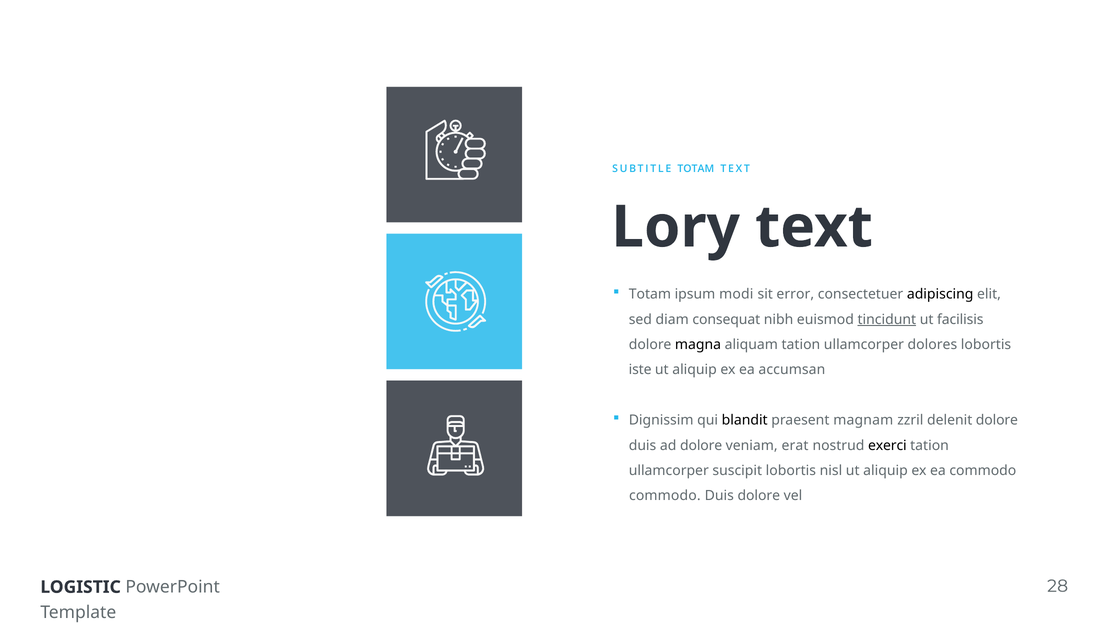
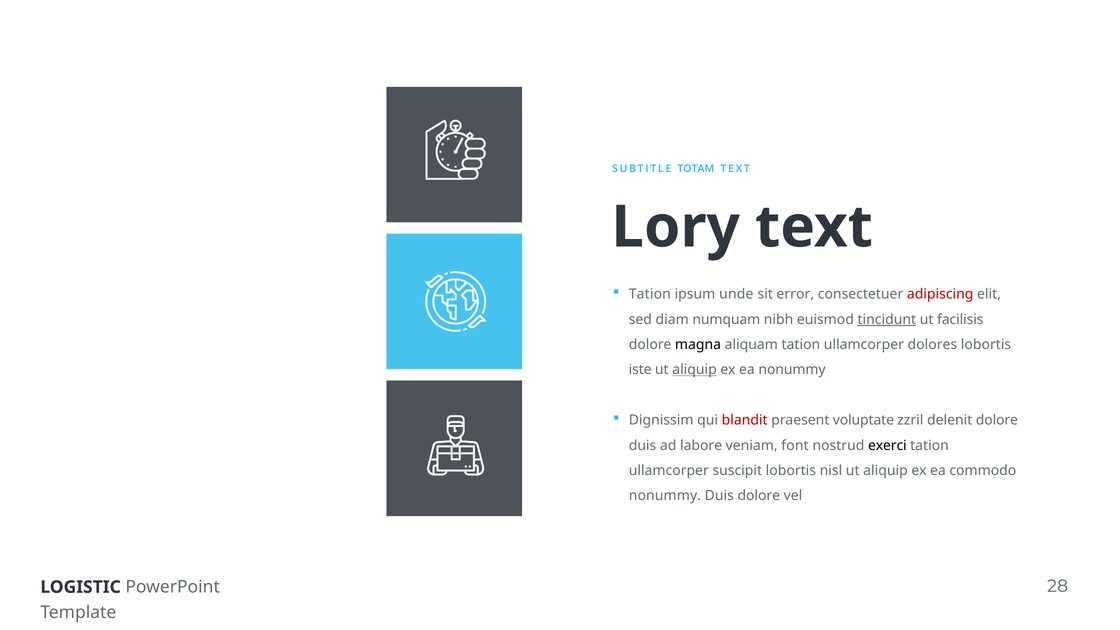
Totam: Totam -> Tation (650, 294)
modi: modi -> unde (736, 294)
adipiscing colour: black -> red (940, 294)
consequat: consequat -> numquam (726, 319)
aliquip underline: none -> present (695, 370)
ea accumsan: accumsan -> nonummy (792, 370)
blandit colour: black -> red (745, 420)
magnam: magnam -> voluptate (863, 420)
ad dolore: dolore -> labore (701, 445)
erat: erat -> font (795, 445)
commodo: commodo -> nonummy (665, 496)
